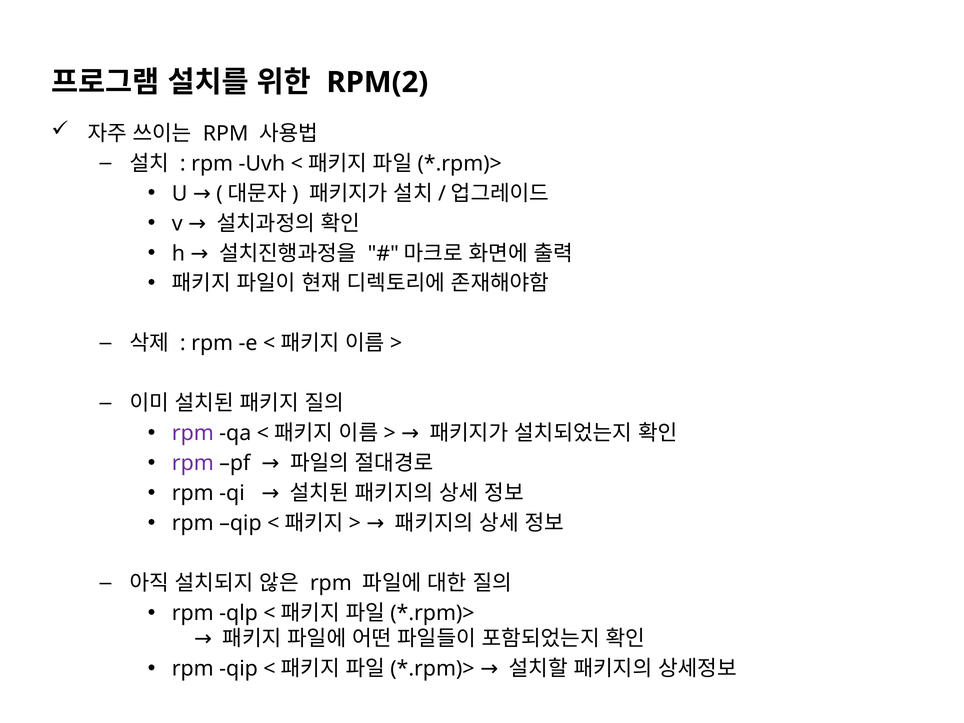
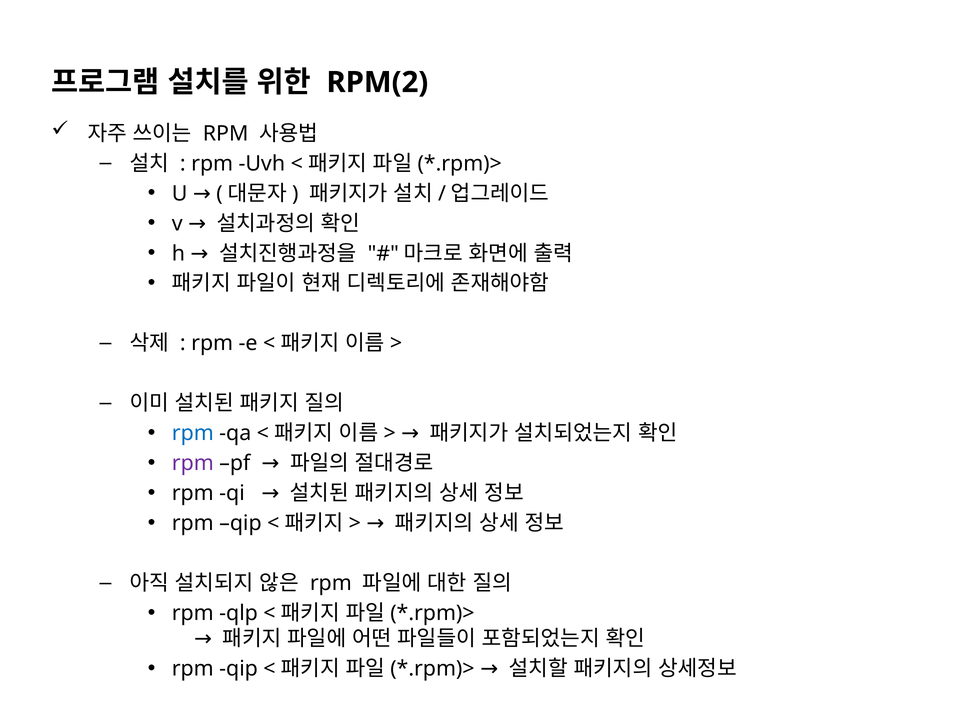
rpm colour: purple -> blue (193, 433)
